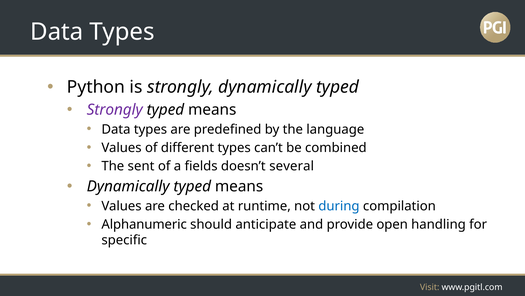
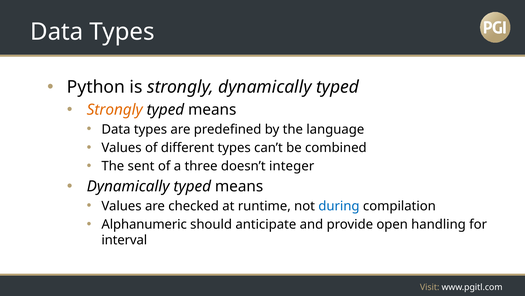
Strongly colour: purple -> orange (115, 110)
fields: fields -> three (201, 166)
several: several -> integer (292, 166)
specific: specific -> interval (124, 240)
